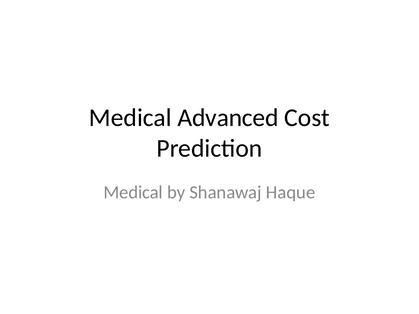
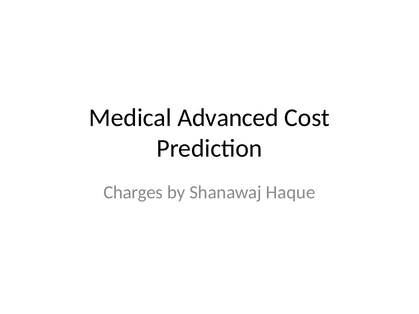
Medical: Medical -> Charges (133, 193)
